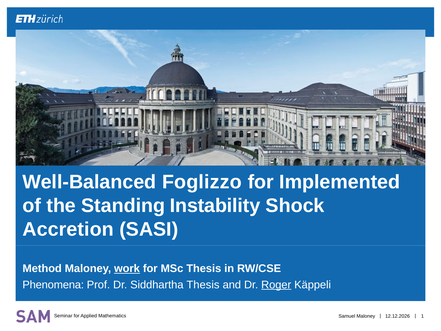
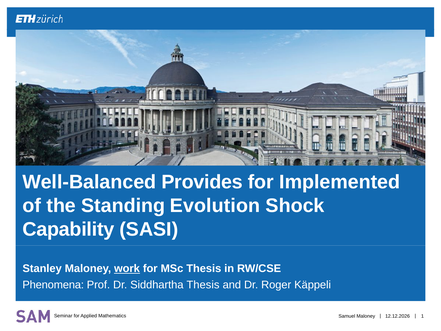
Foglizzo: Foglizzo -> Provides (202, 182)
Instability: Instability -> Evolution (215, 206)
Accretion: Accretion -> Capability (68, 229)
Method: Method -> Stanley (42, 268)
Roger underline: present -> none (276, 285)
